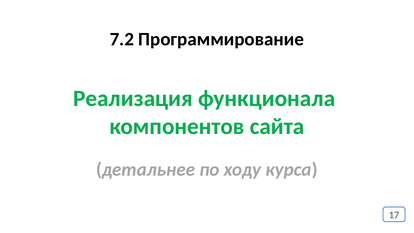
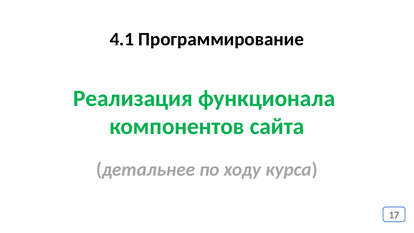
7.2: 7.2 -> 4.1 (122, 39)
